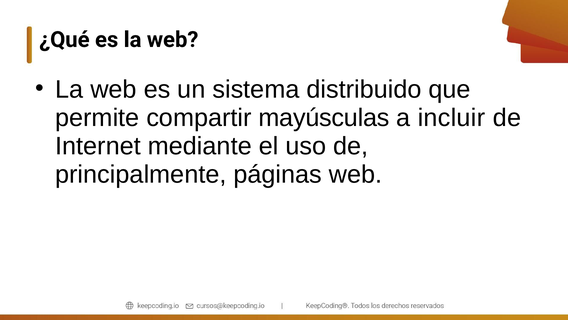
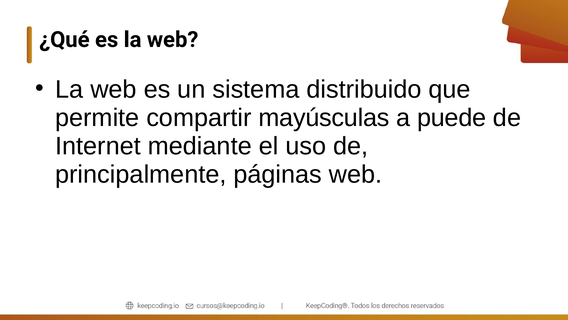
incluir: incluir -> puede (452, 118)
